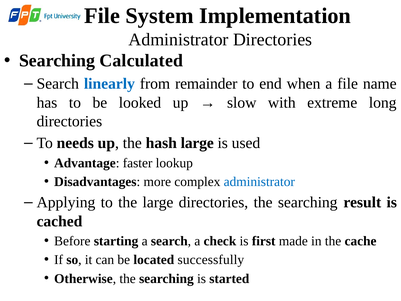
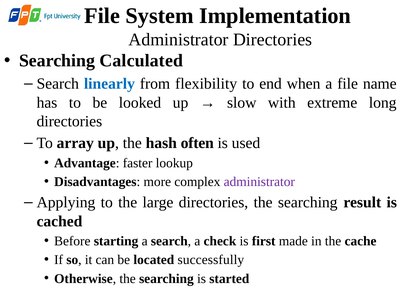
remainder: remainder -> flexibility (206, 84)
needs: needs -> array (75, 143)
hash large: large -> often (197, 143)
administrator colour: blue -> purple (259, 182)
